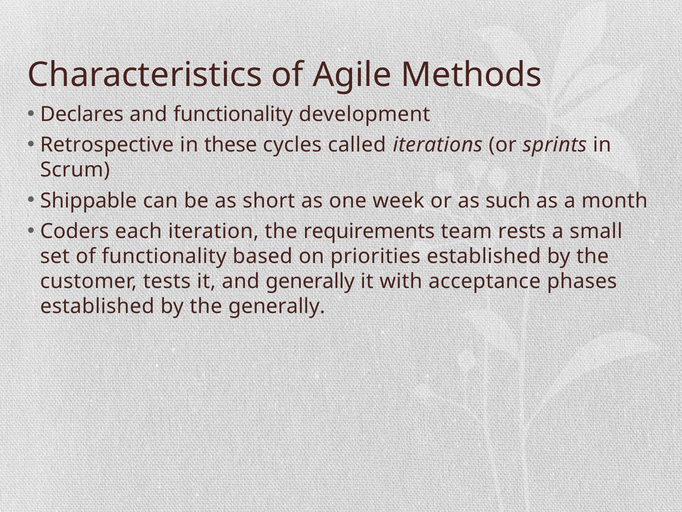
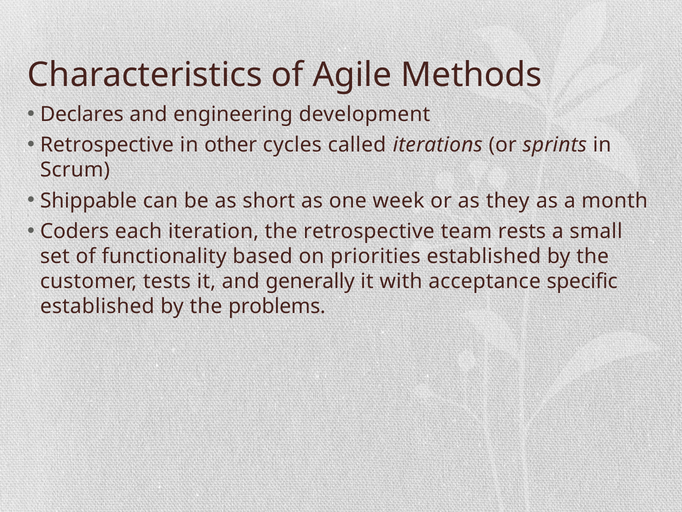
and functionality: functionality -> engineering (233, 114)
these: these -> other (231, 145)
such: such -> they (508, 200)
the requirements: requirements -> retrospective (369, 231)
phases: phases -> specific (582, 281)
the generally: generally -> problems (277, 306)
